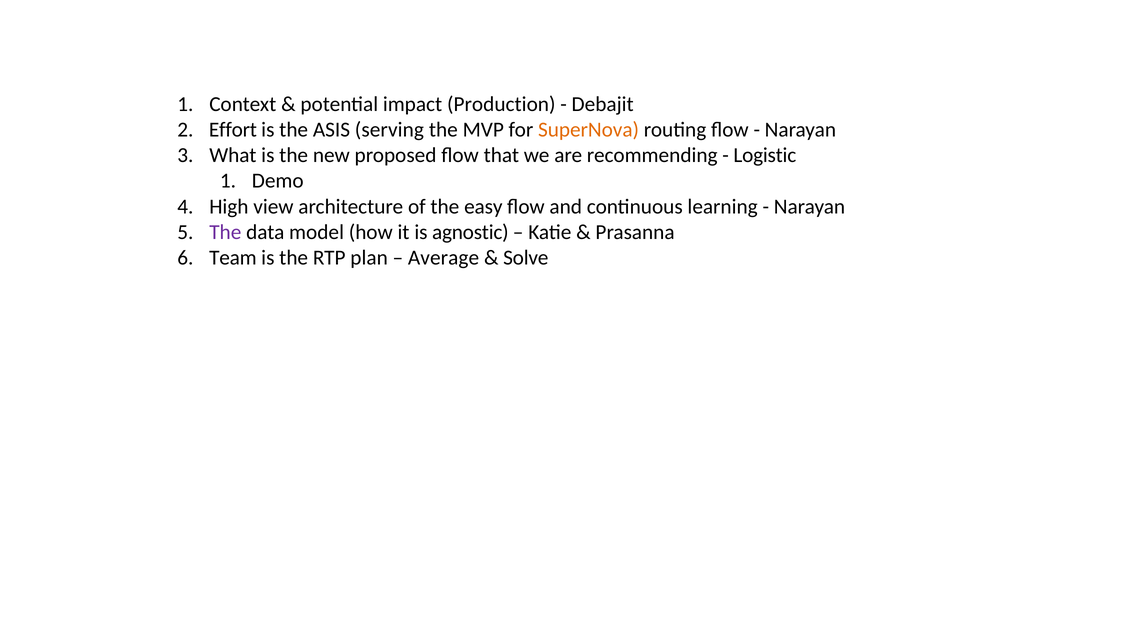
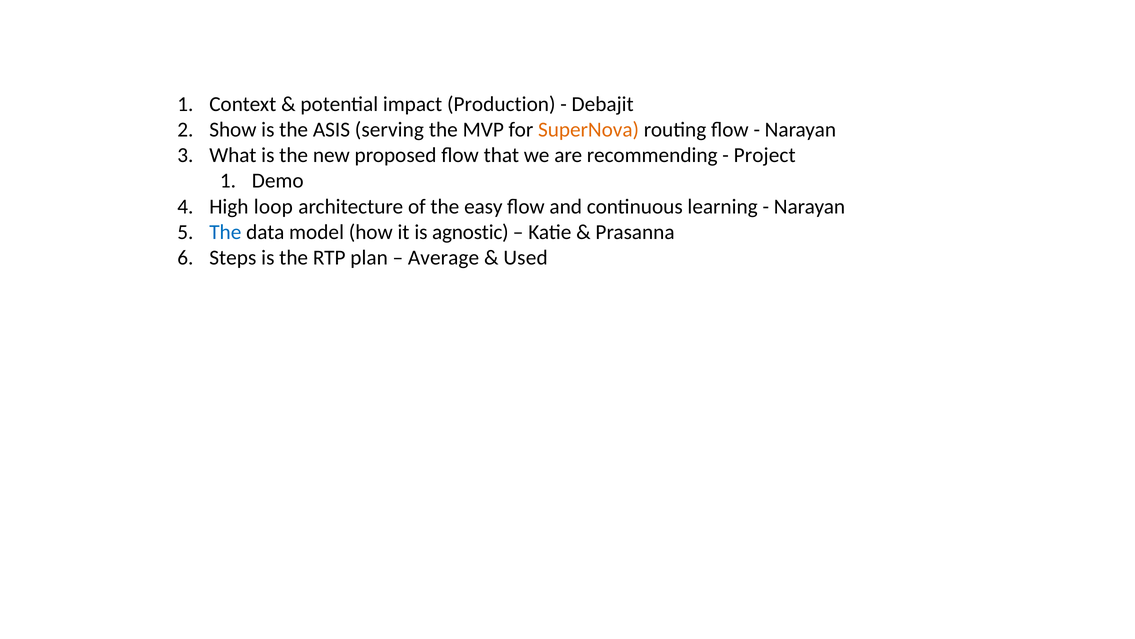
Effort: Effort -> Show (233, 130)
Logistic: Logistic -> Project (765, 155)
view: view -> loop (273, 206)
The colour: purple -> blue (225, 232)
Team: Team -> Steps (233, 257)
Solve: Solve -> Used (526, 257)
